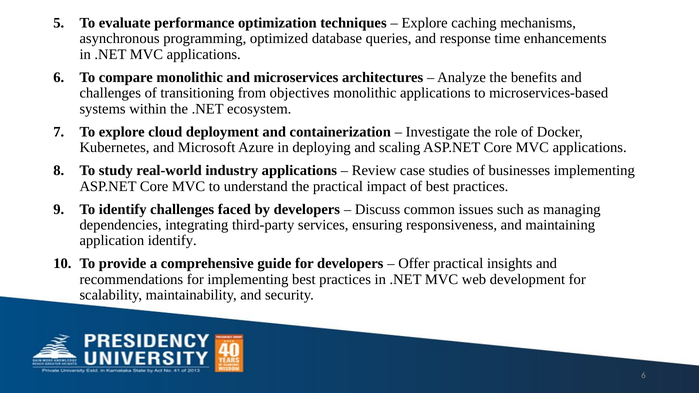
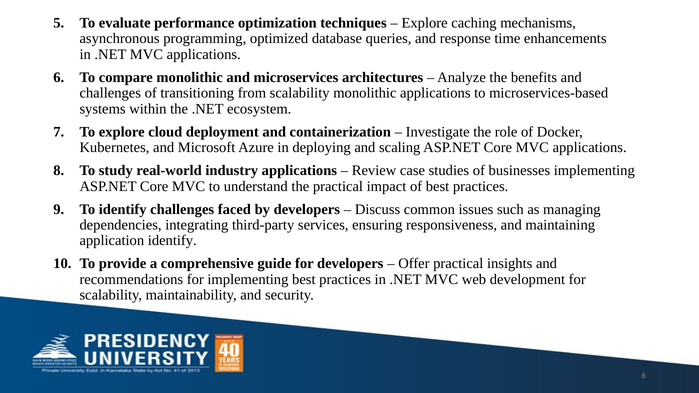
from objectives: objectives -> scalability (300, 93)
